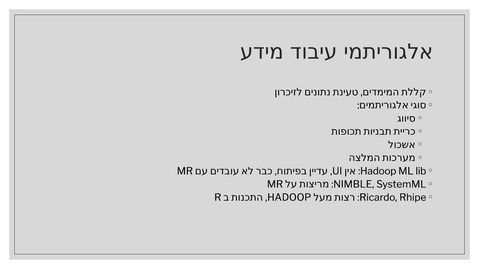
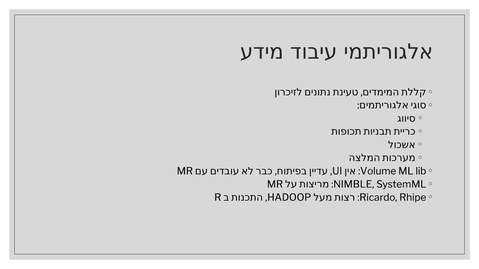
Hadoop: Hadoop -> Volume (378, 171)
